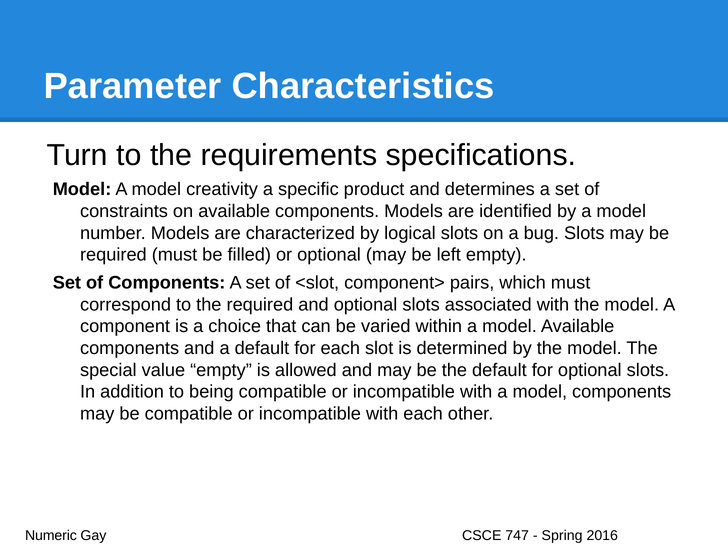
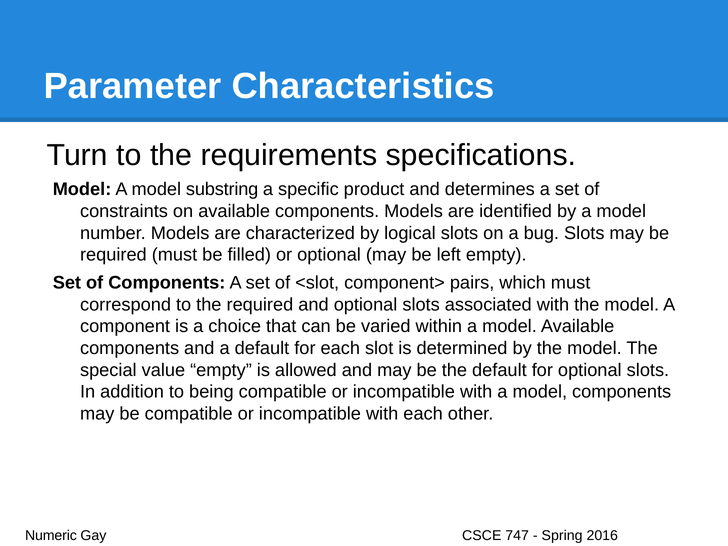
creativity: creativity -> substring (222, 189)
